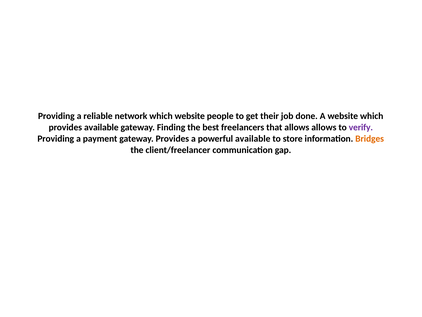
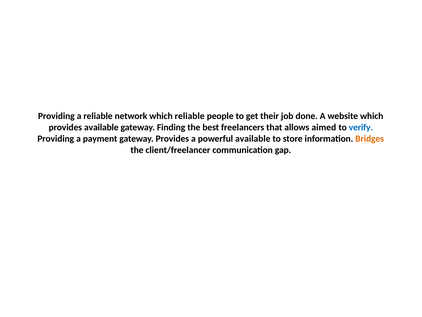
which website: website -> reliable (190, 116)
allows allows: allows -> aimed (324, 127)
verify colour: purple -> blue (361, 127)
